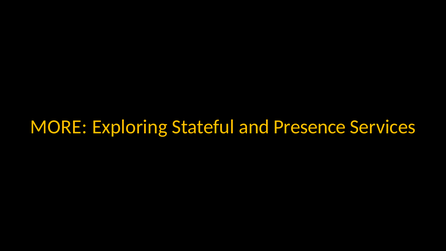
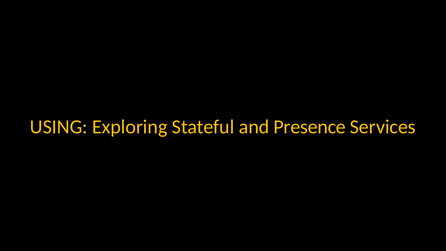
MORE: MORE -> USING (59, 127)
